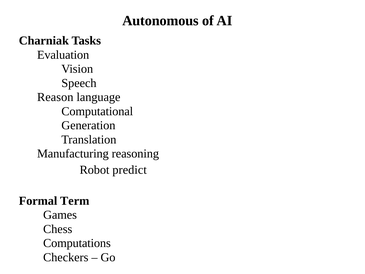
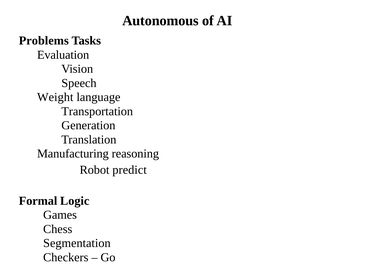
Charniak: Charniak -> Problems (44, 41)
Reason: Reason -> Weight (55, 97)
Computational: Computational -> Transportation (97, 111)
Term: Term -> Logic (75, 201)
Computations: Computations -> Segmentation (77, 243)
